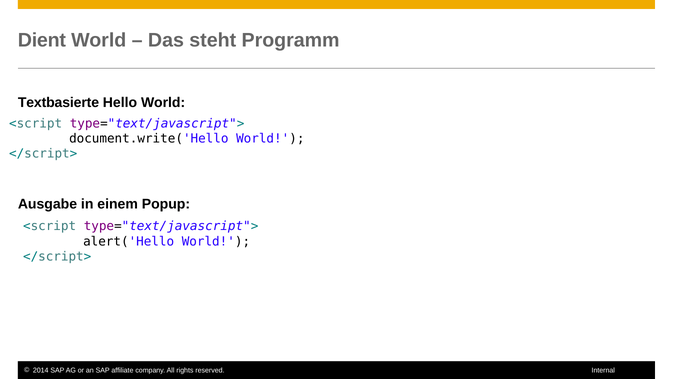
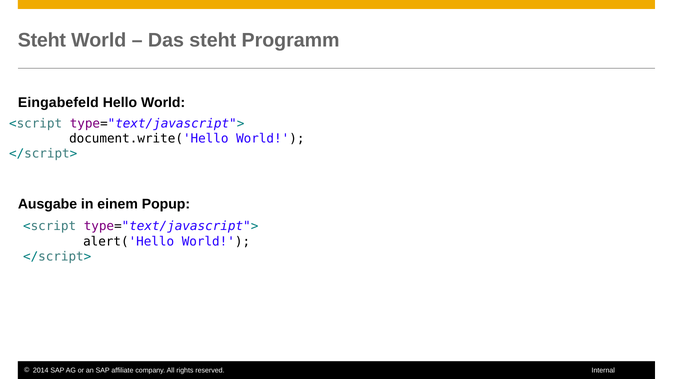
Dient: Dient -> Steht (42, 40)
Textbasierte: Textbasierte -> Eingabefeld (58, 103)
